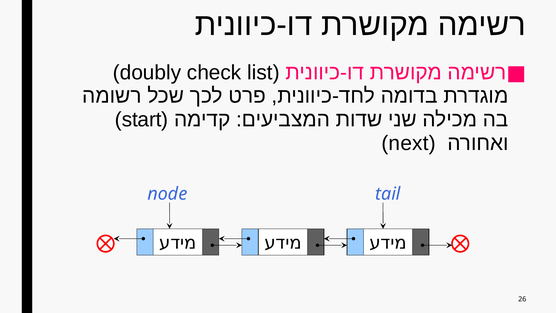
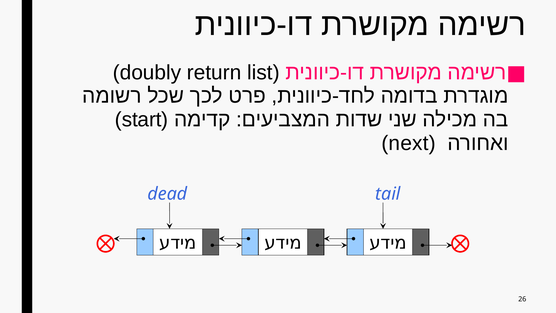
check: check -> return (214, 72)
node: node -> dead (167, 194)
